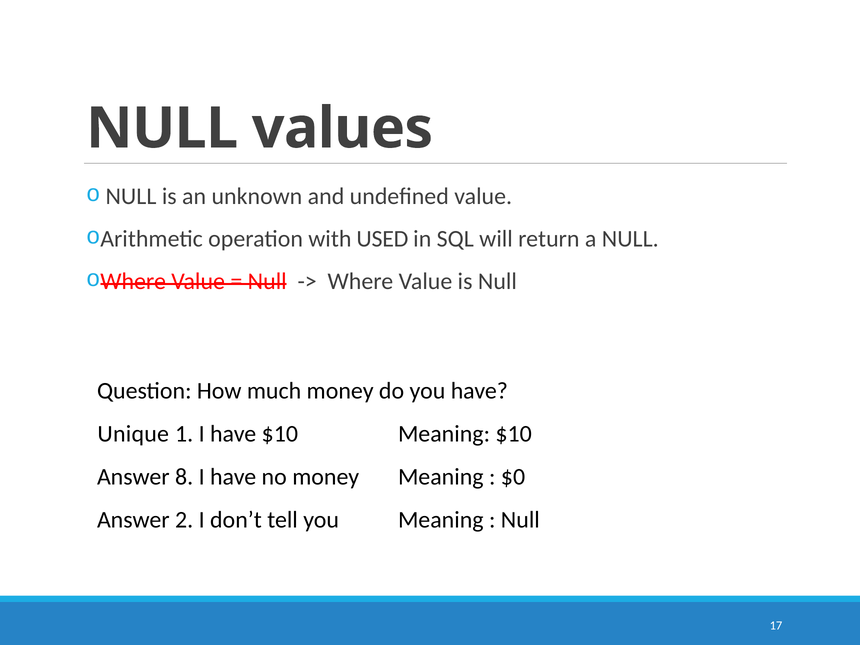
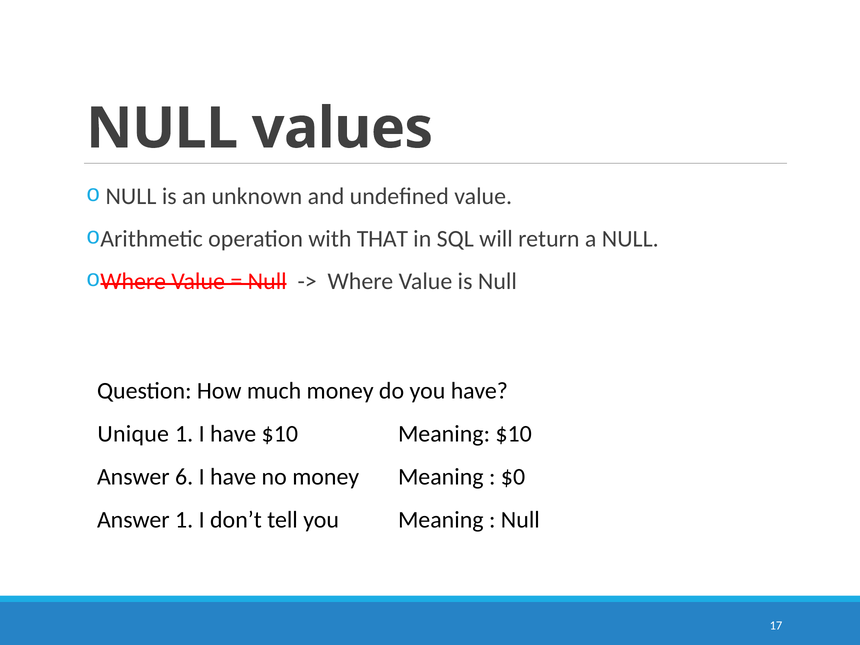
USED: USED -> THAT (382, 239)
8: 8 -> 6 (184, 477)
Answer 2: 2 -> 1 (184, 520)
